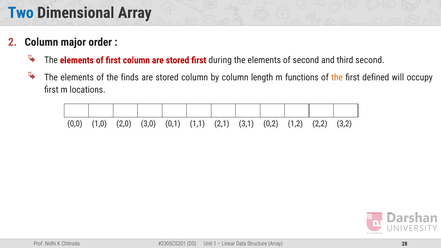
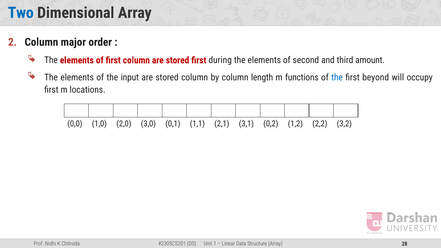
third second: second -> amount (370, 60)
finds: finds -> input (130, 77)
the colour: orange -> blue (337, 77)
defined: defined -> beyond (376, 77)
